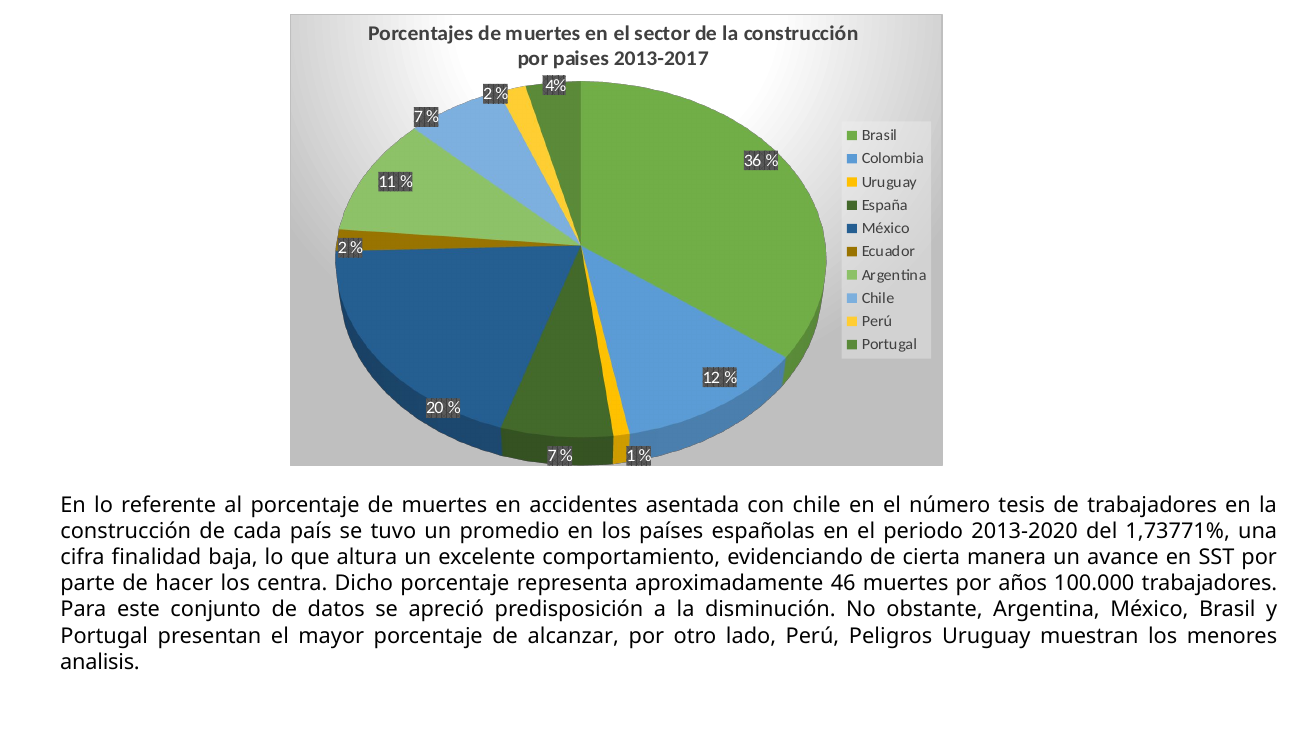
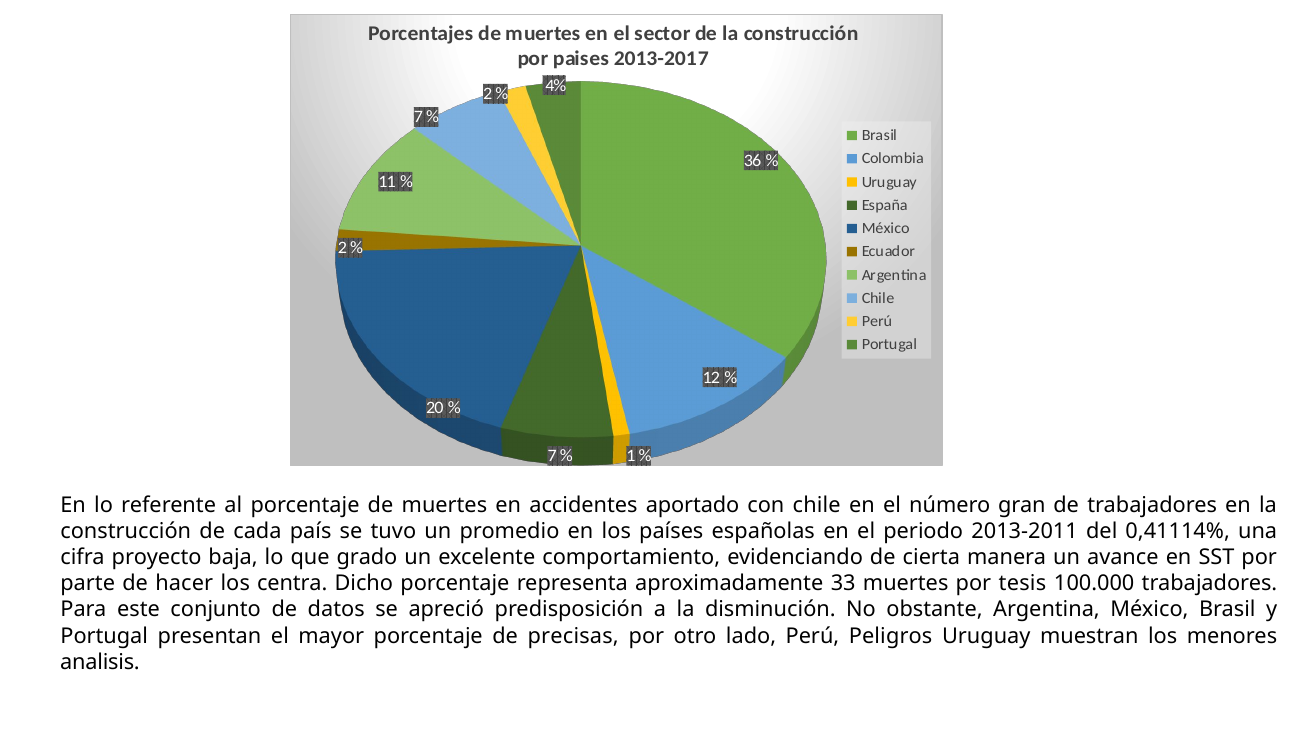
asentada: asentada -> aportado (693, 505)
tesis: tesis -> gran (1022, 505)
2013-2020: 2013-2020 -> 2013-2011 (1025, 531)
1,73771%: 1,73771% -> 0,41114% (1178, 531)
finalidad: finalidad -> proyecto (157, 557)
altura: altura -> grado (367, 557)
46: 46 -> 33 (843, 583)
años: años -> tesis (1022, 583)
alcanzar: alcanzar -> precisas (573, 636)
